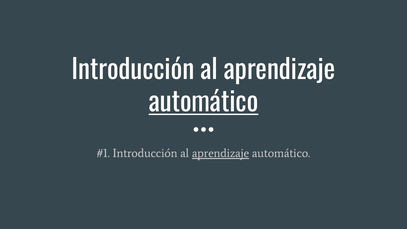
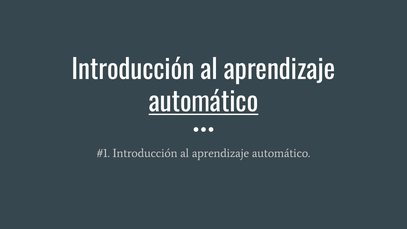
aprendizaje underline: present -> none (221, 153)
